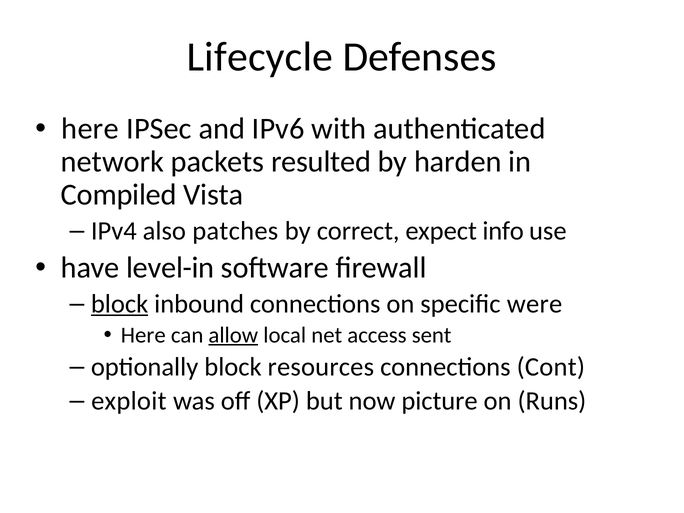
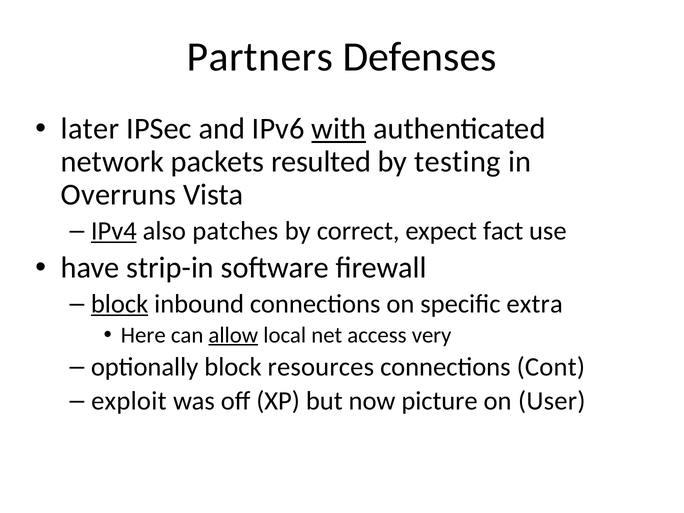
Lifecycle: Lifecycle -> Partners (260, 57)
here: here -> later (90, 129)
with underline: none -> present (339, 129)
harden: harden -> testing (458, 162)
Compiled: Compiled -> Overruns (119, 195)
IPv4 underline: none -> present (114, 231)
info: info -> fact (503, 231)
level-in: level-in -> strip-in (170, 268)
were: were -> extra (535, 304)
sent: sent -> very (432, 335)
Runs: Runs -> User (552, 401)
